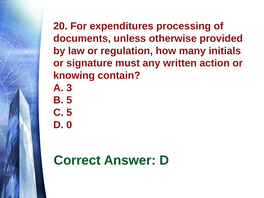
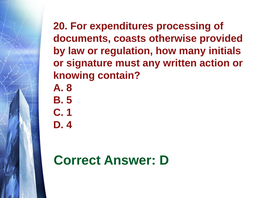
unless: unless -> coasts (130, 39)
3: 3 -> 8 (69, 88)
C 5: 5 -> 1 (69, 112)
0: 0 -> 4 (69, 125)
